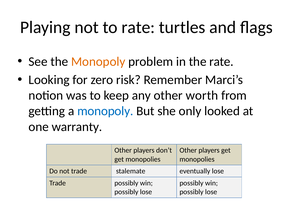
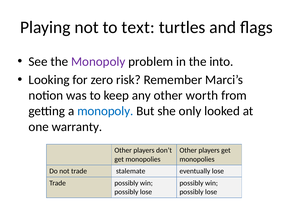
to rate: rate -> text (138, 27)
Monopoly colour: orange -> purple (98, 61)
the rate: rate -> into (221, 61)
